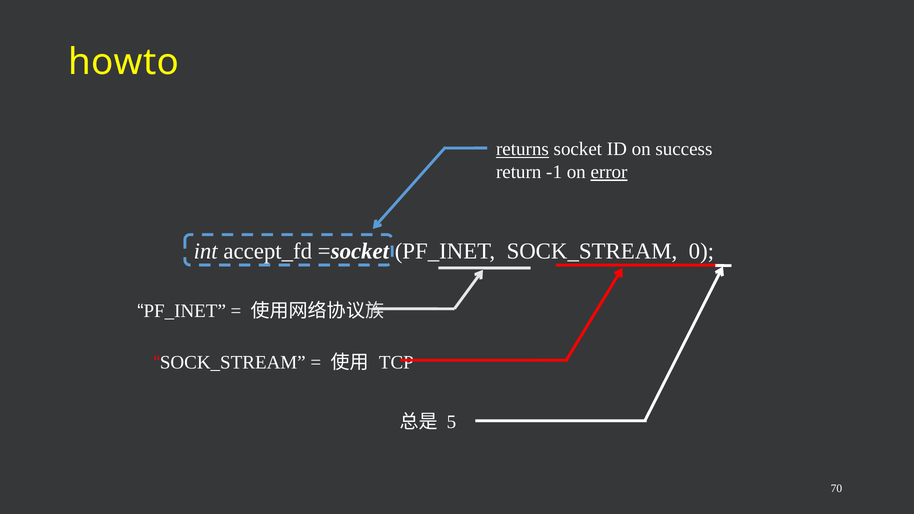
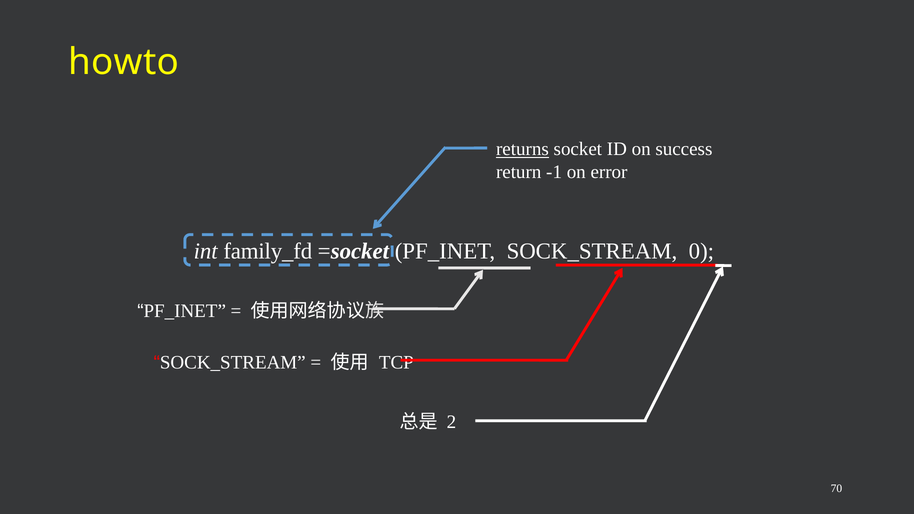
error underline: present -> none (609, 172)
accept_fd: accept_fd -> family_fd (268, 251)
5: 5 -> 2 (451, 422)
